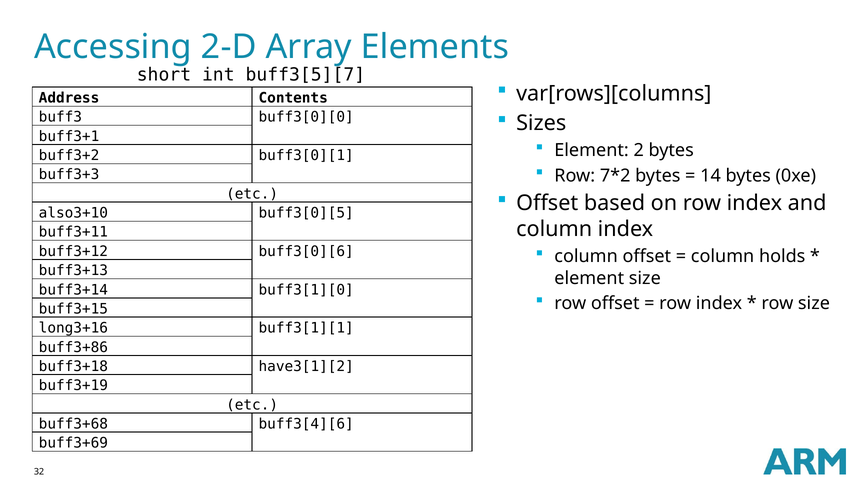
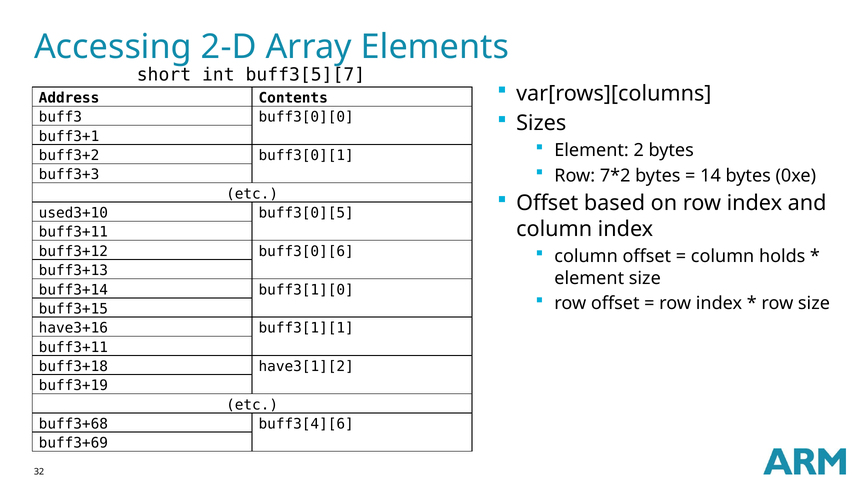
also3+10: also3+10 -> used3+10 (73, 213)
long3+16: long3+16 -> have3+16 (73, 328)
buff3+86: buff3+86 -> buff3+11 (73, 347)
